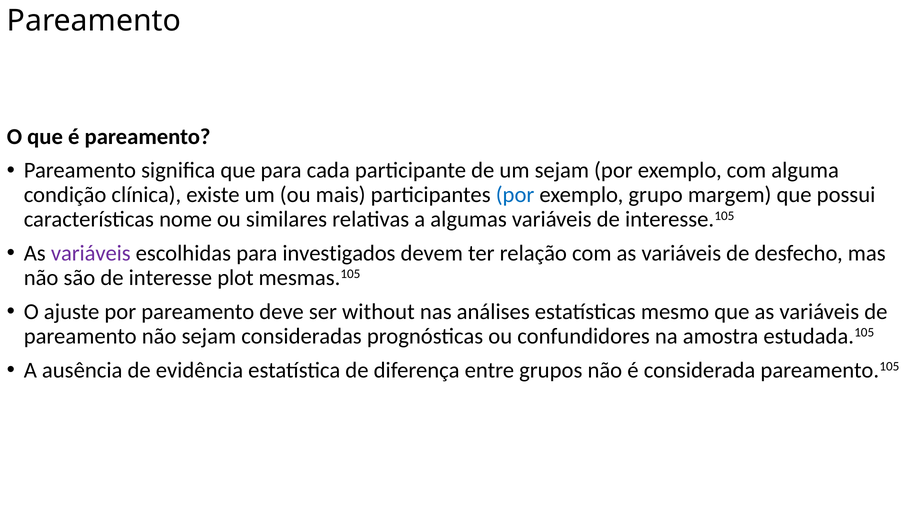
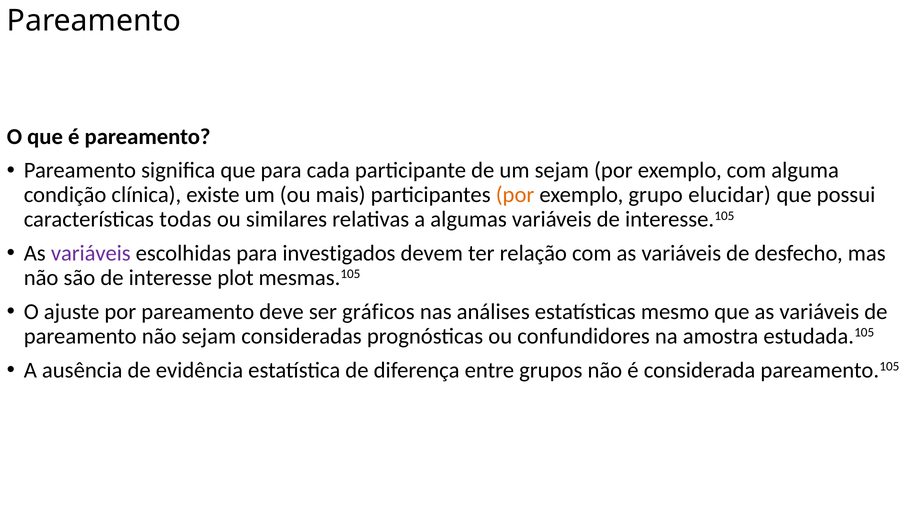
por colour: blue -> orange (515, 195)
margem: margem -> elucidar (730, 195)
nome: nome -> todas (185, 220)
without: without -> gráficos (378, 312)
